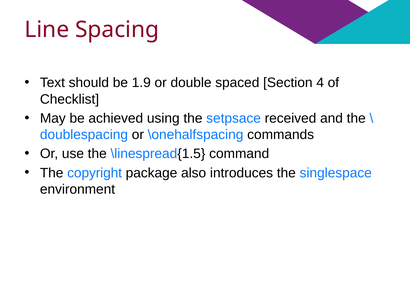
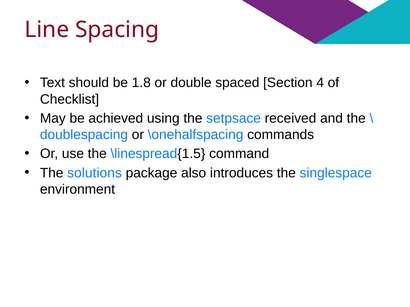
1.9: 1.9 -> 1.8 (141, 83)
copyright: copyright -> solutions (95, 173)
